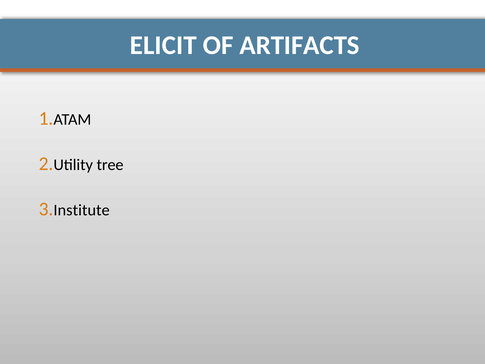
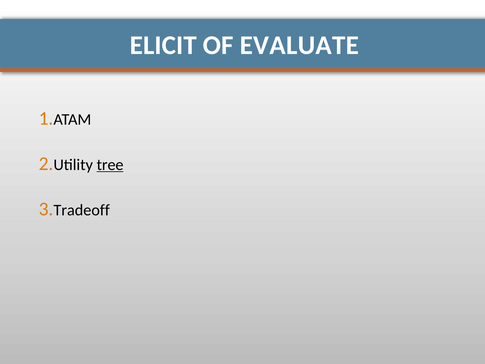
ARTIFACTS: ARTIFACTS -> EVALUATE (299, 45)
tree underline: none -> present (110, 165)
Institute: Institute -> Tradeoff (82, 210)
